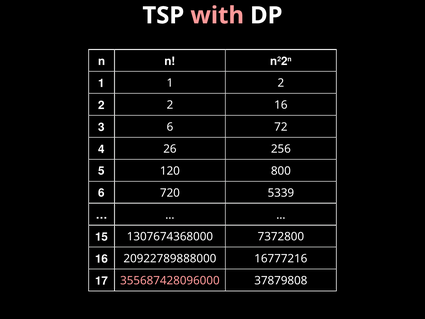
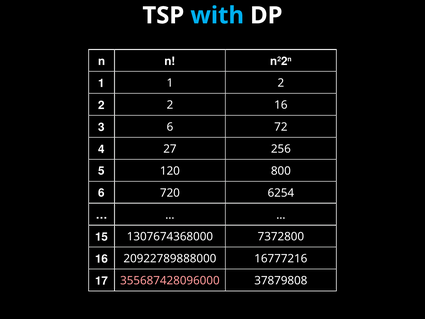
with colour: pink -> light blue (217, 15)
26: 26 -> 27 (170, 149)
5339: 5339 -> 6254 (281, 193)
